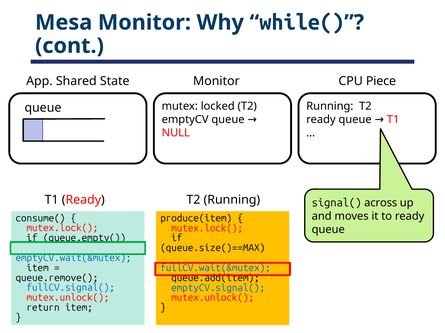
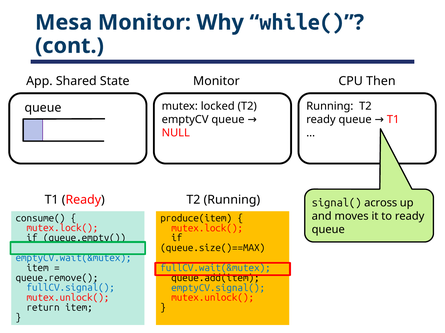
Piece: Piece -> Then (381, 81)
